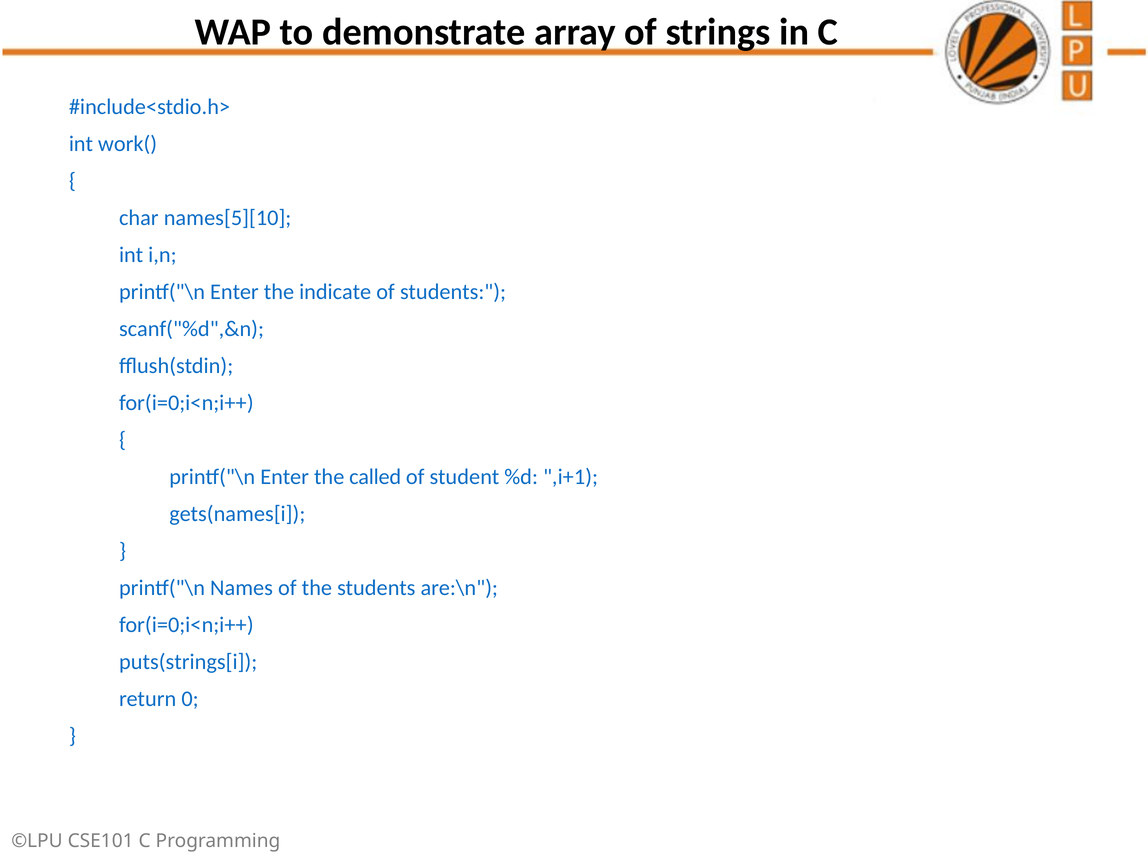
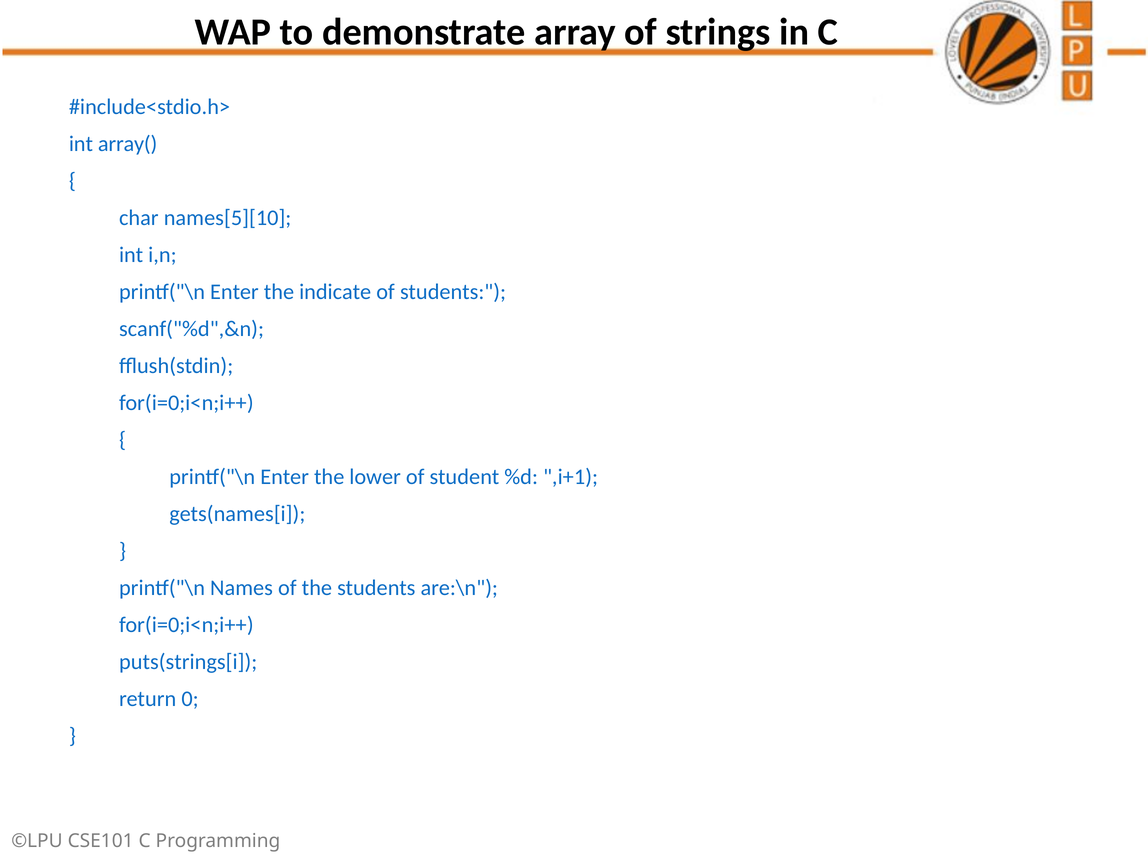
work(: work( -> array( (128, 144)
called: called -> lower (375, 477)
